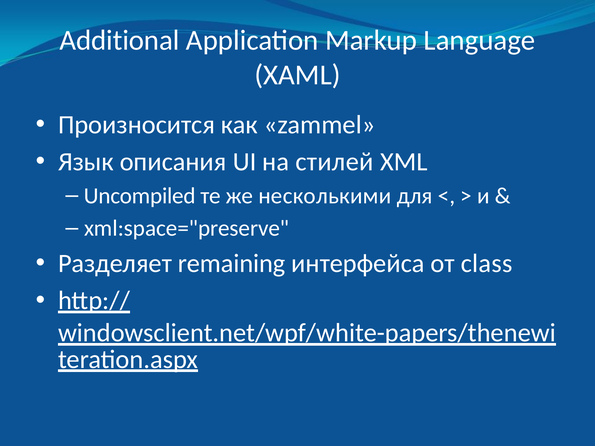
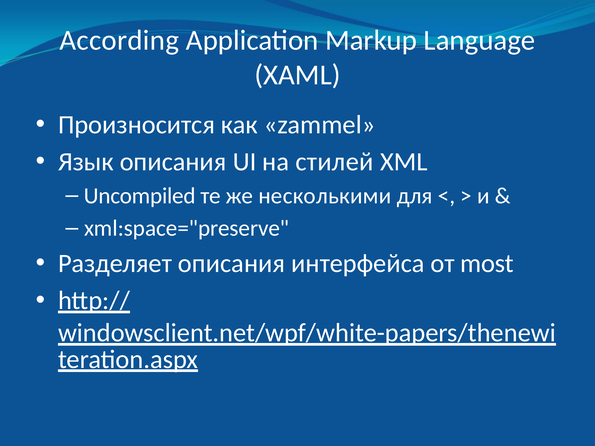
Additional: Additional -> According (119, 40)
Разделяет remaining: remaining -> описания (232, 264)
class: class -> most (487, 264)
